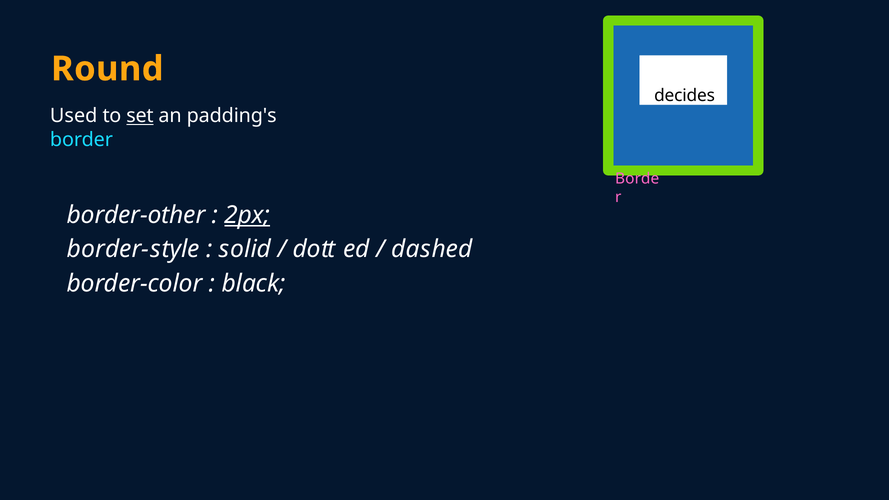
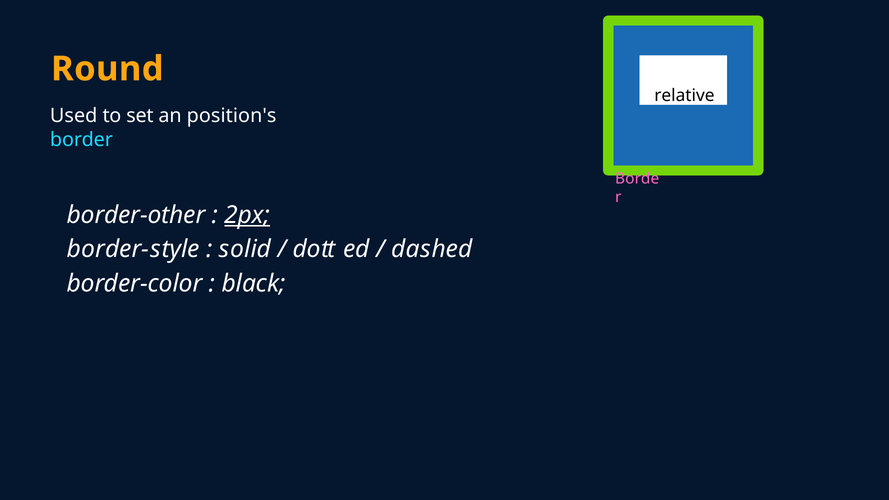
decides: decides -> relative (684, 96)
set underline: present -> none (140, 116)
padding's: padding's -> position's (232, 116)
